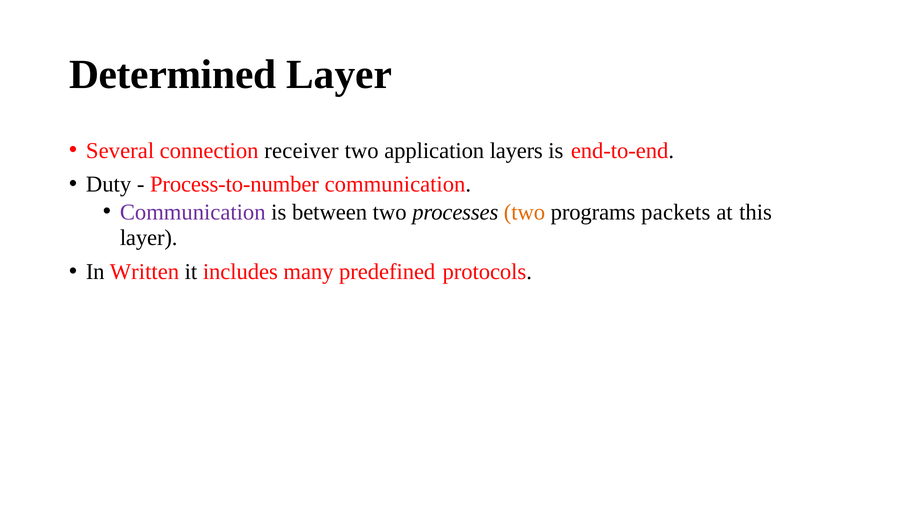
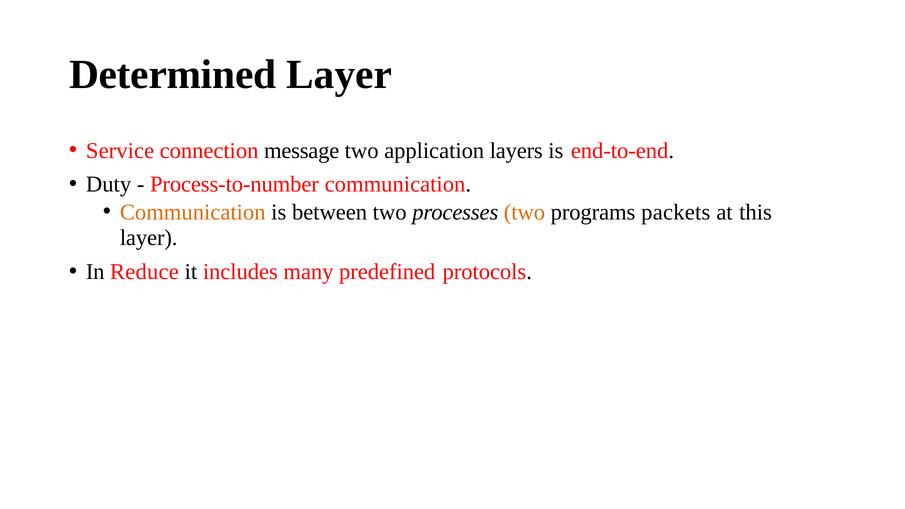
Several: Several -> Service (120, 151)
receiver: receiver -> message (302, 151)
Communication colour: purple -> orange (193, 212)
Written: Written -> Reduce (144, 272)
